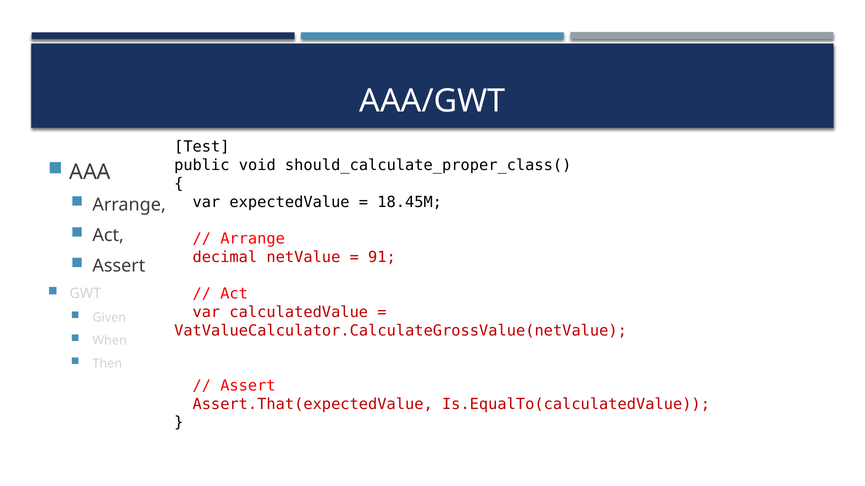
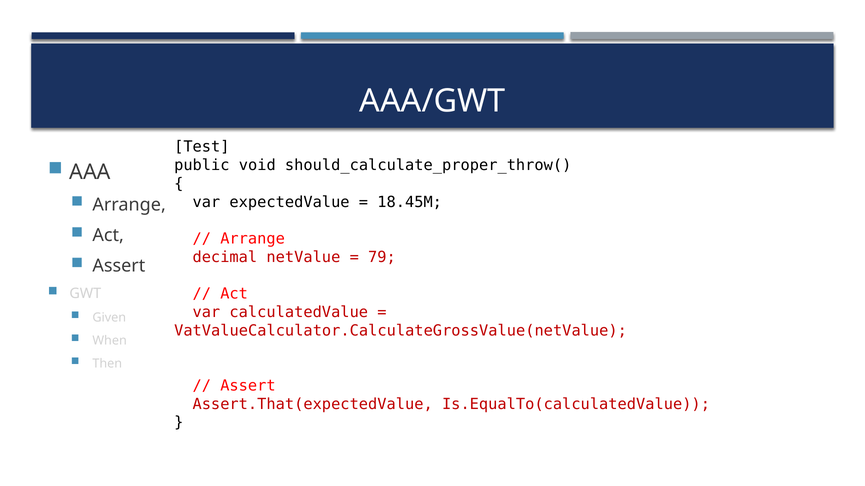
should_calculate_proper_class(: should_calculate_proper_class( -> should_calculate_proper_throw( (428, 165)
91: 91 -> 79 (382, 257)
